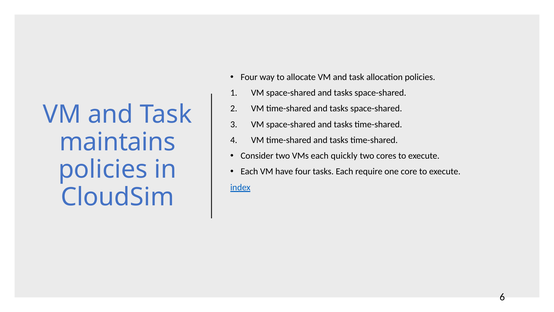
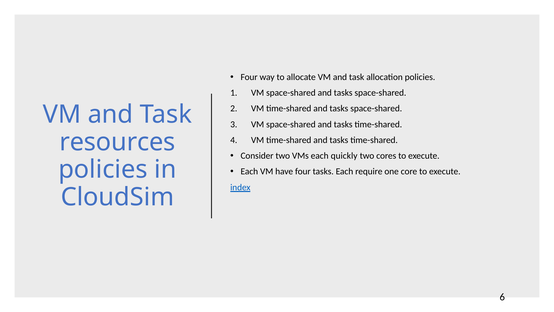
maintains: maintains -> resources (117, 142)
